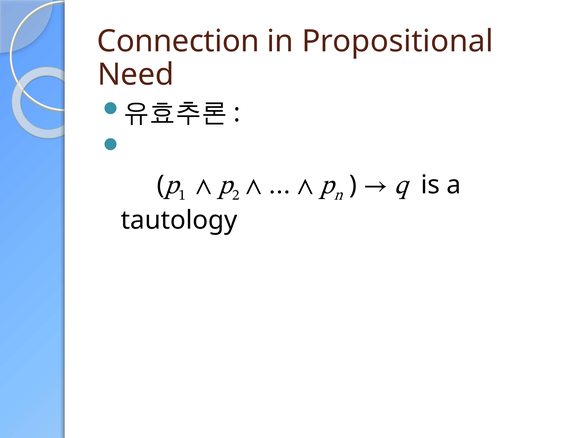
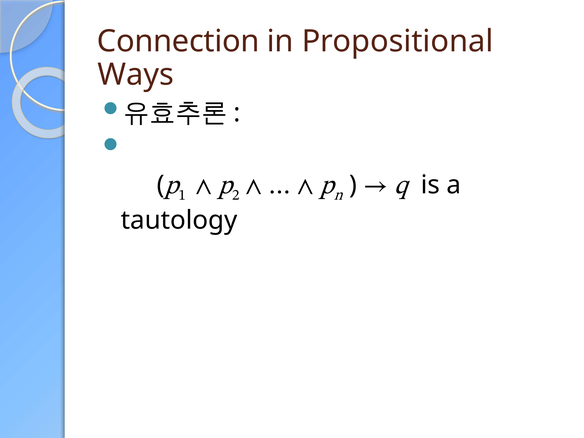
Need: Need -> Ways (136, 75)
